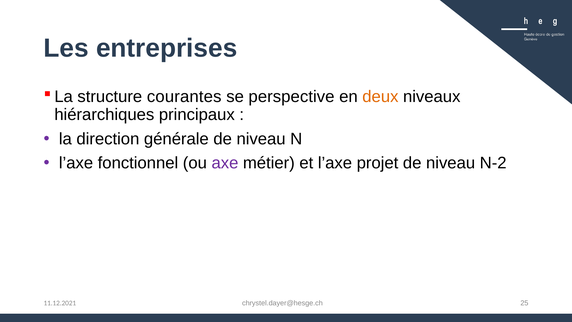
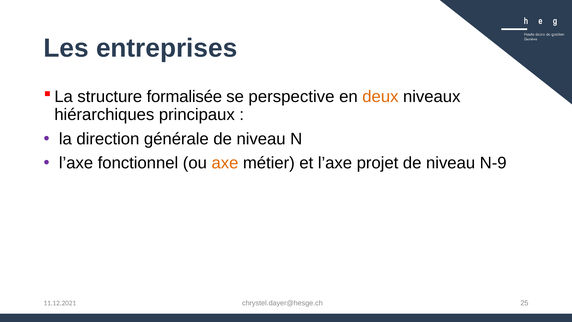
courantes: courantes -> formalisée (184, 97)
axe colour: purple -> orange (225, 163)
N-2: N-2 -> N-9 (493, 163)
